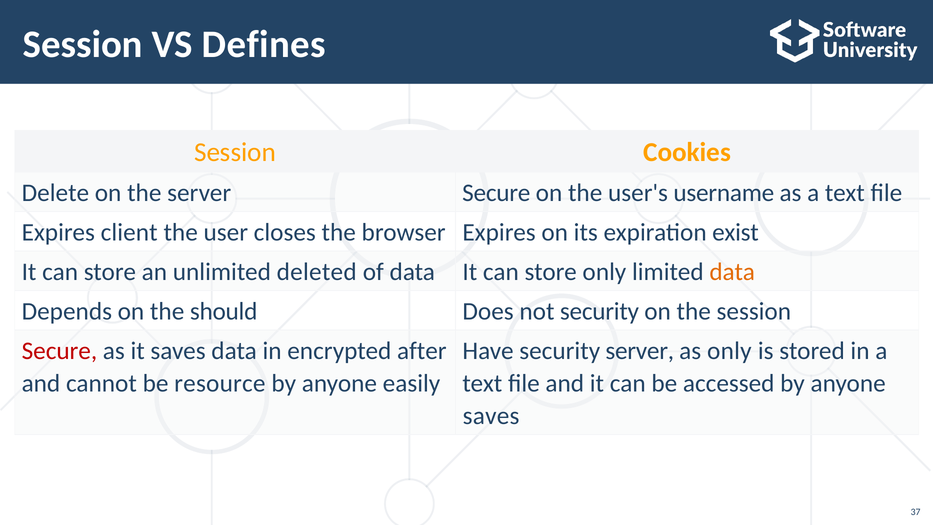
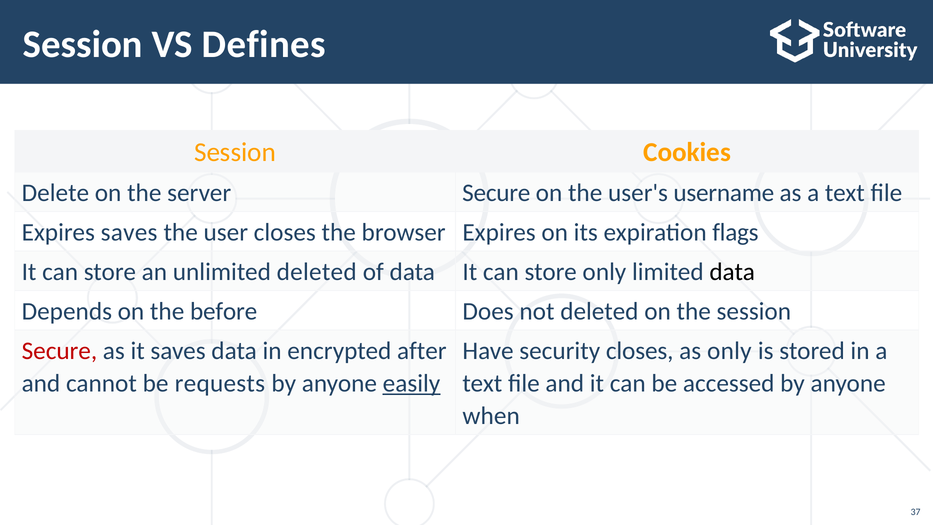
Expires client: client -> saves (129, 232)
exist: exist -> flags (735, 232)
data colour: orange -> black (732, 272)
should: should -> before (224, 311)
not security: security -> deleted (599, 311)
security server: server -> closes (640, 351)
resource: resource -> requests (220, 383)
easily underline: none -> present (412, 383)
saves: saves -> when (491, 416)
